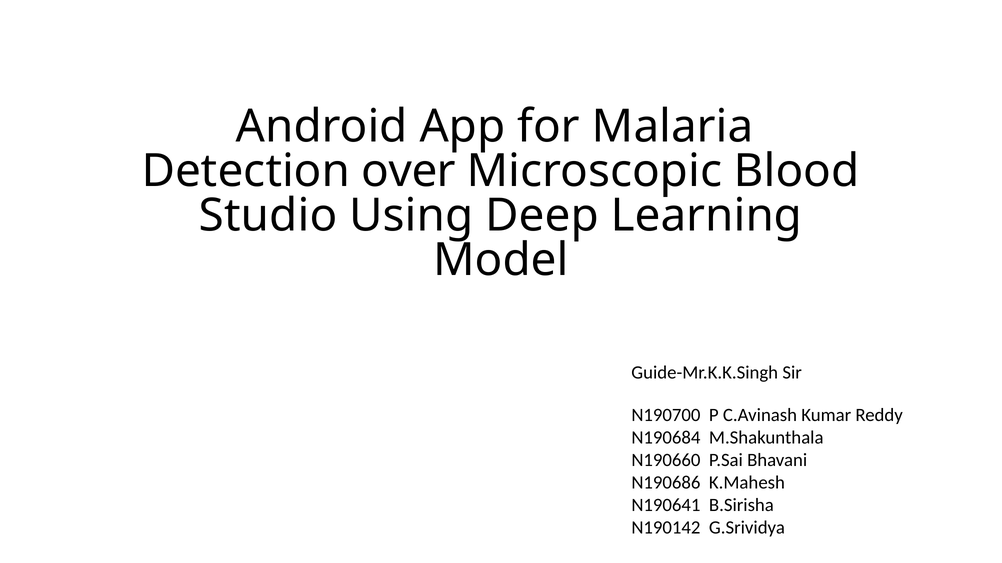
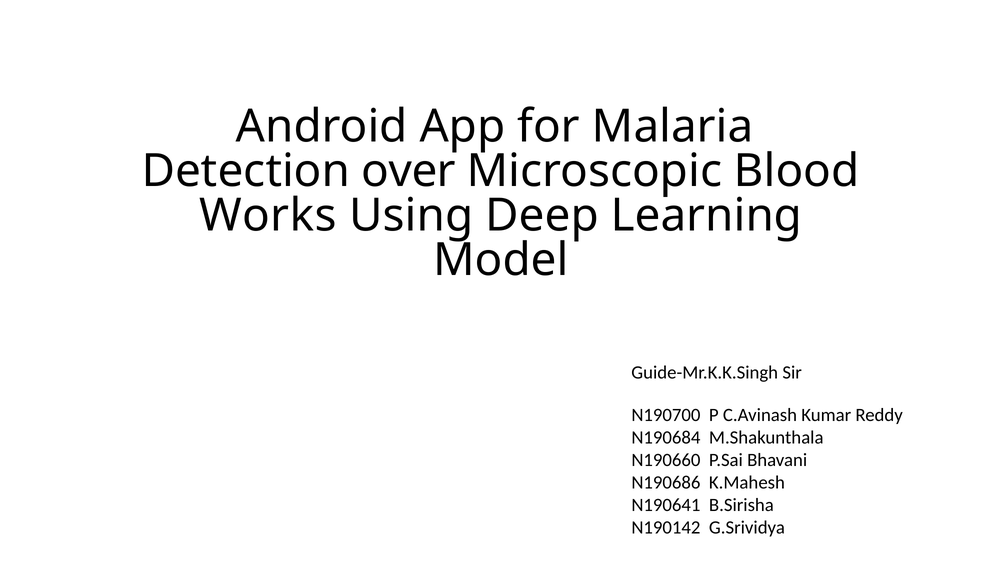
Studio: Studio -> Works (268, 216)
